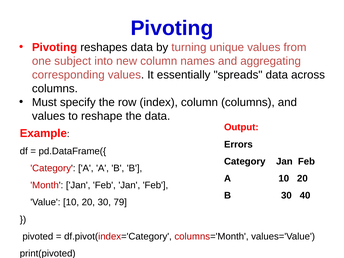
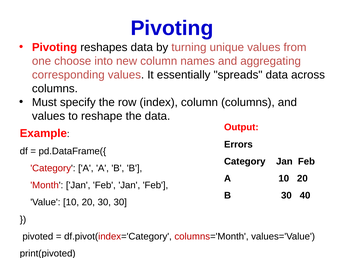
subject: subject -> choose (73, 61)
30 79: 79 -> 30 (120, 202)
